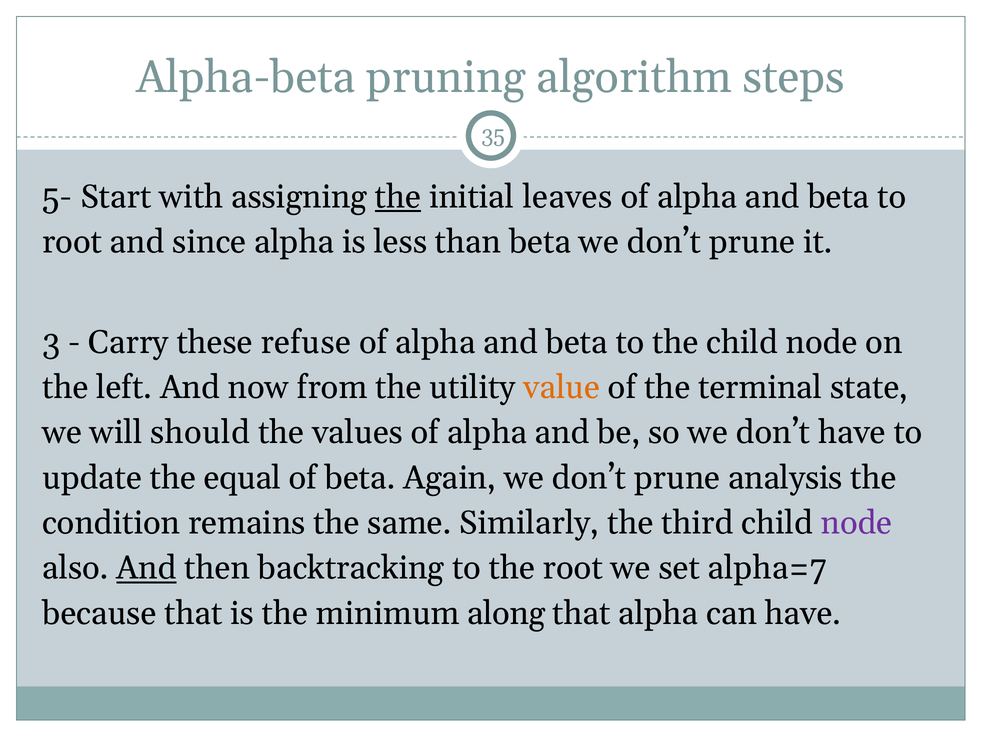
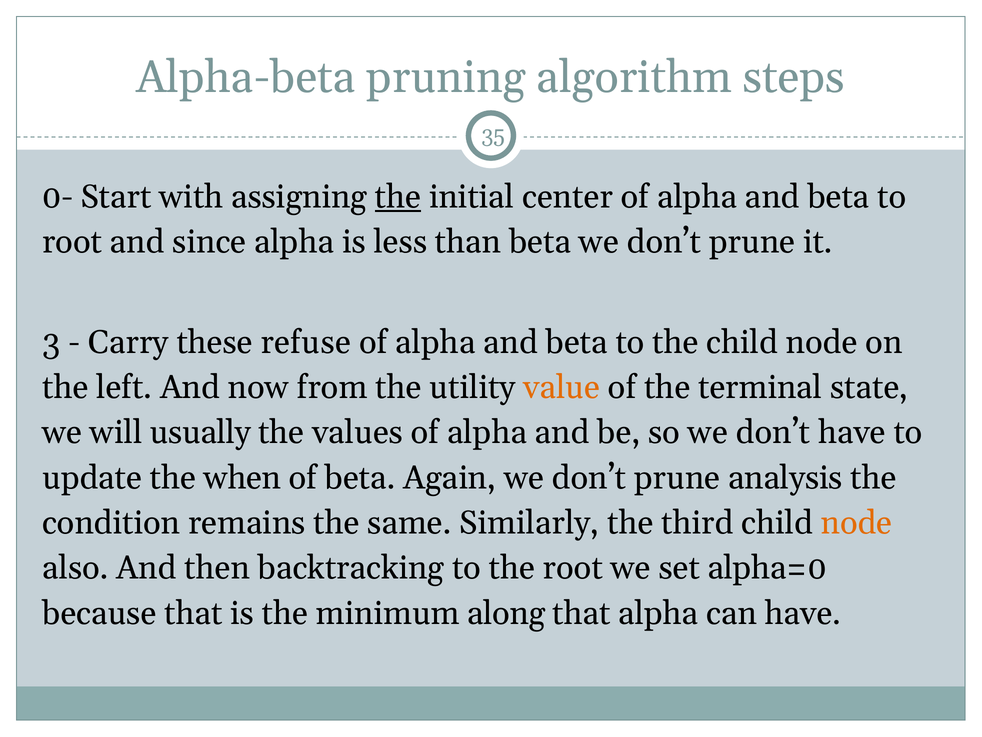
5-: 5- -> 0- (58, 197)
leaves: leaves -> center (568, 197)
should: should -> usually (200, 432)
equal: equal -> when (243, 477)
node colour: purple -> orange (857, 523)
And underline: present -> none (147, 568)
alpha=7: alpha=7 -> alpha=0 (767, 568)
